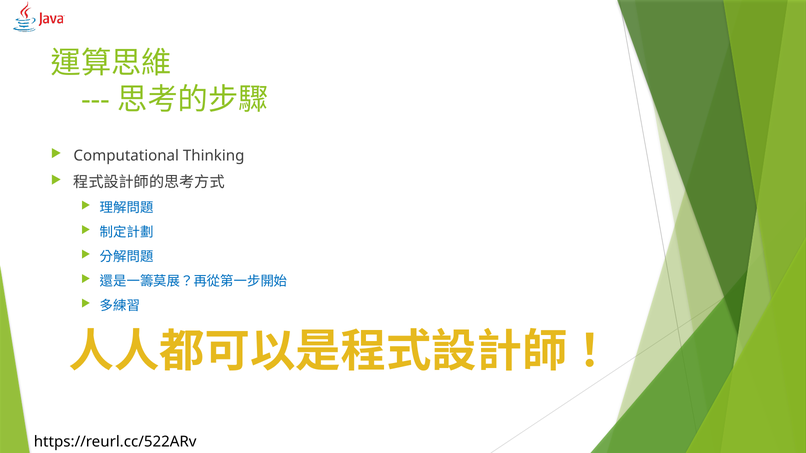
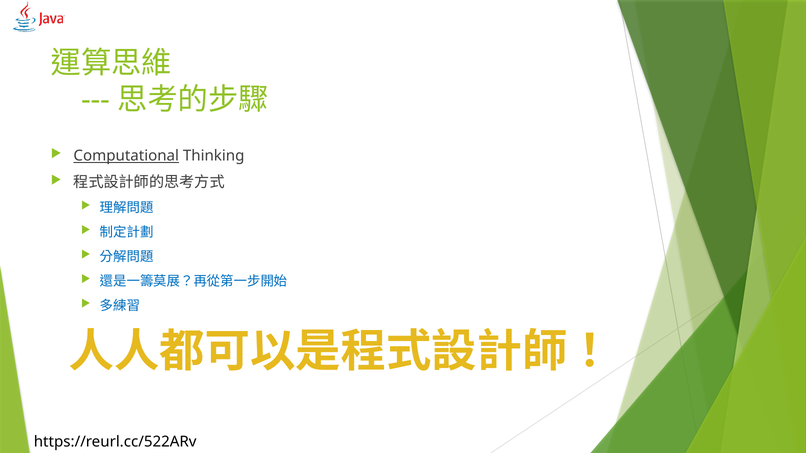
Computational underline: none -> present (126, 156)
